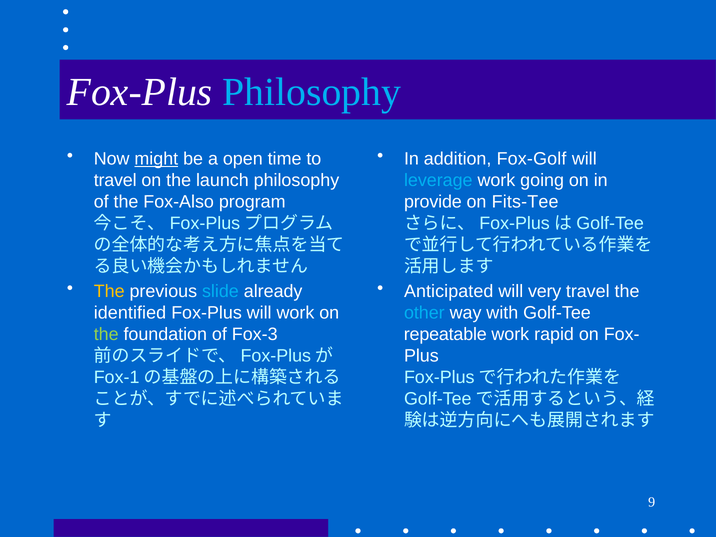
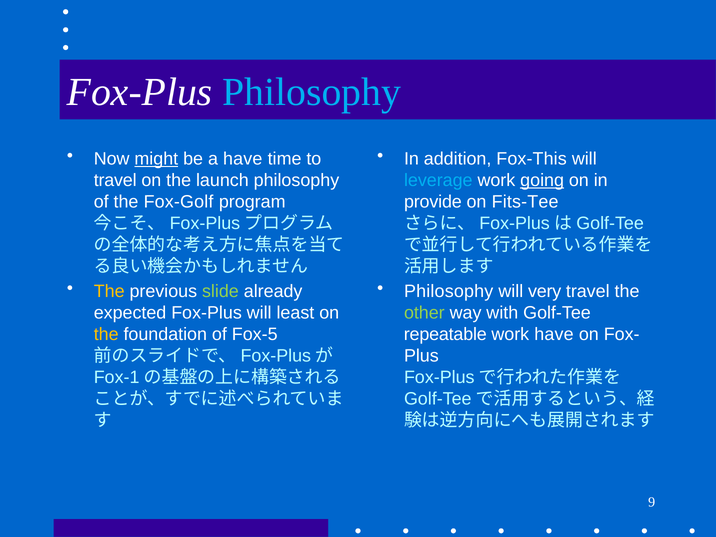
a open: open -> have (243, 159)
Fox-Golf: Fox-Golf -> Fox-This (532, 159)
going underline: none -> present (542, 180)
Fox-Also: Fox-Also -> Fox-Golf (179, 202)
slide colour: light blue -> light green (220, 291)
Anticipated: Anticipated -> Philosophy (449, 291)
identified: identified -> expected (130, 313)
will work: work -> least (295, 313)
other colour: light blue -> light green (424, 313)
the colour: light green -> yellow (106, 334)
Fox-3: Fox-3 -> Fox-5 (255, 334)
work rapid: rapid -> have (554, 334)
